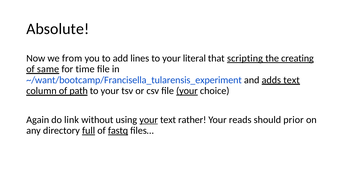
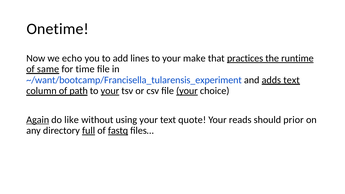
Absolute: Absolute -> Onetime (58, 29)
from: from -> echo (72, 58)
literal: literal -> make (194, 58)
scripting: scripting -> practices (245, 58)
creating: creating -> runtime (297, 58)
your underline: none -> present (110, 91)
Again underline: none -> present (38, 120)
link: link -> like (72, 120)
your underline: present -> none (149, 120)
rather: rather -> quote (192, 120)
